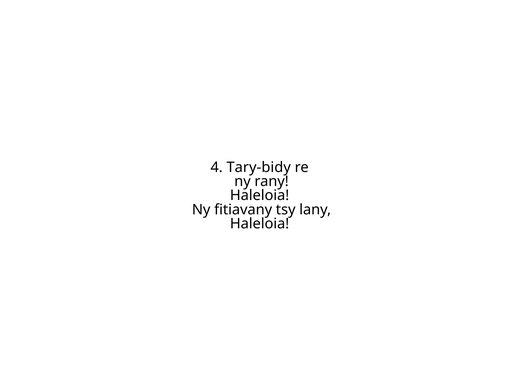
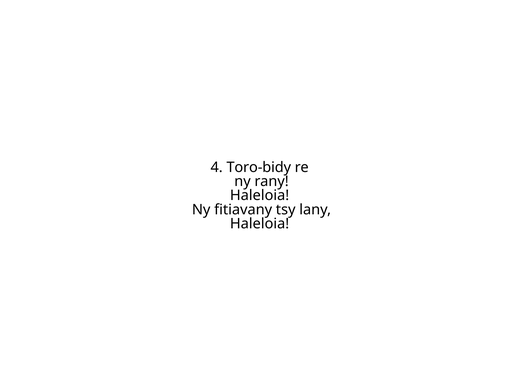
Tary-bidy: Tary-bidy -> Toro-bidy (259, 167)
